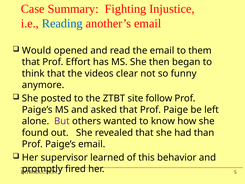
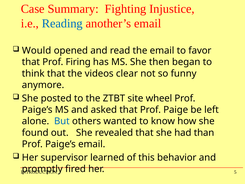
them: them -> favor (200, 50)
Effort: Effort -> Firing (78, 62)
follow: follow -> wheel (159, 98)
But colour: purple -> blue (62, 121)
